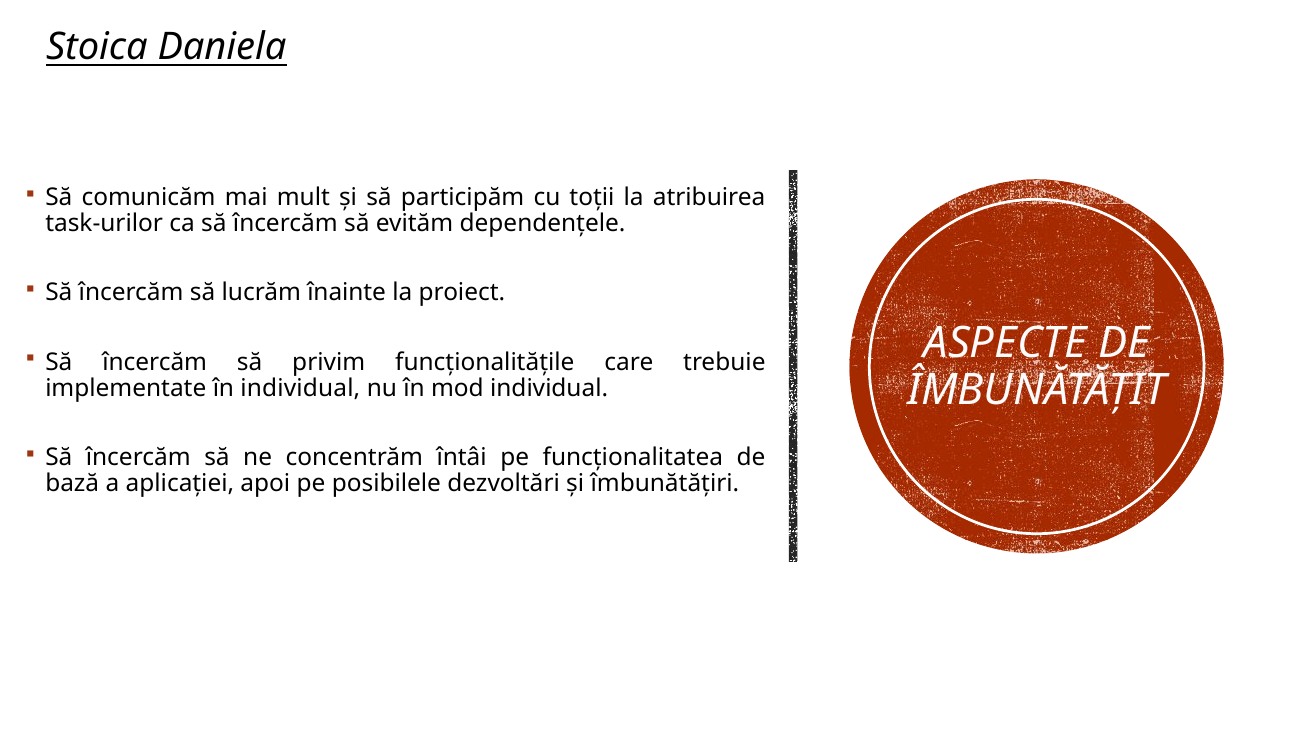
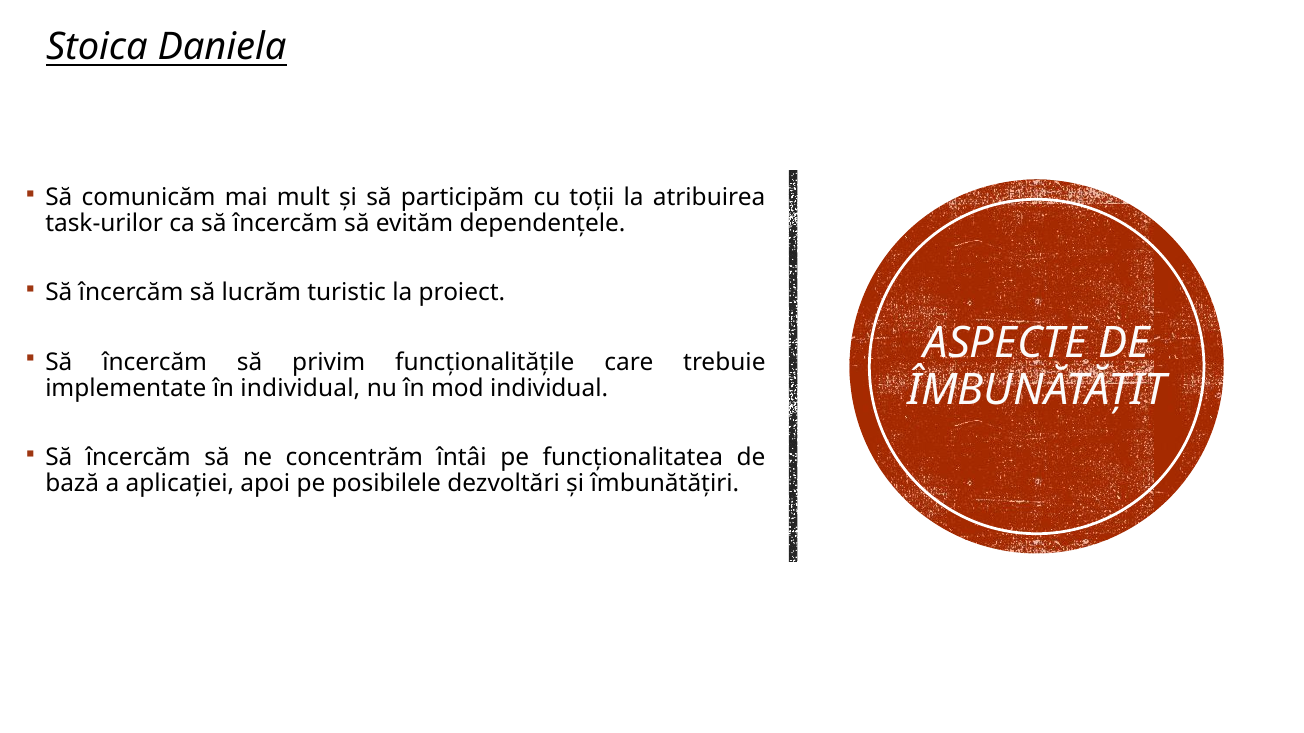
înainte: înainte -> turistic (347, 293)
